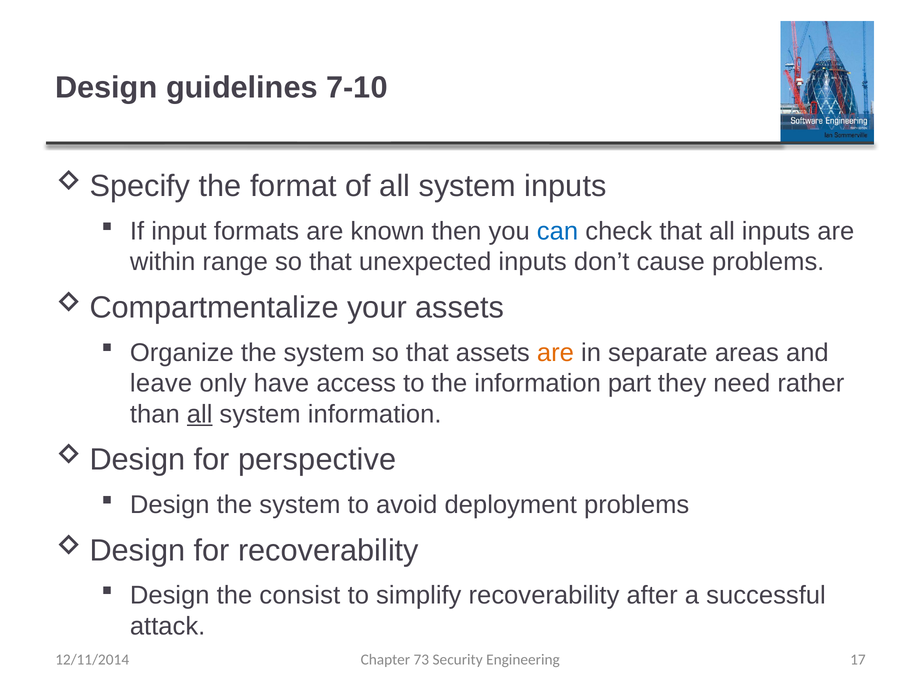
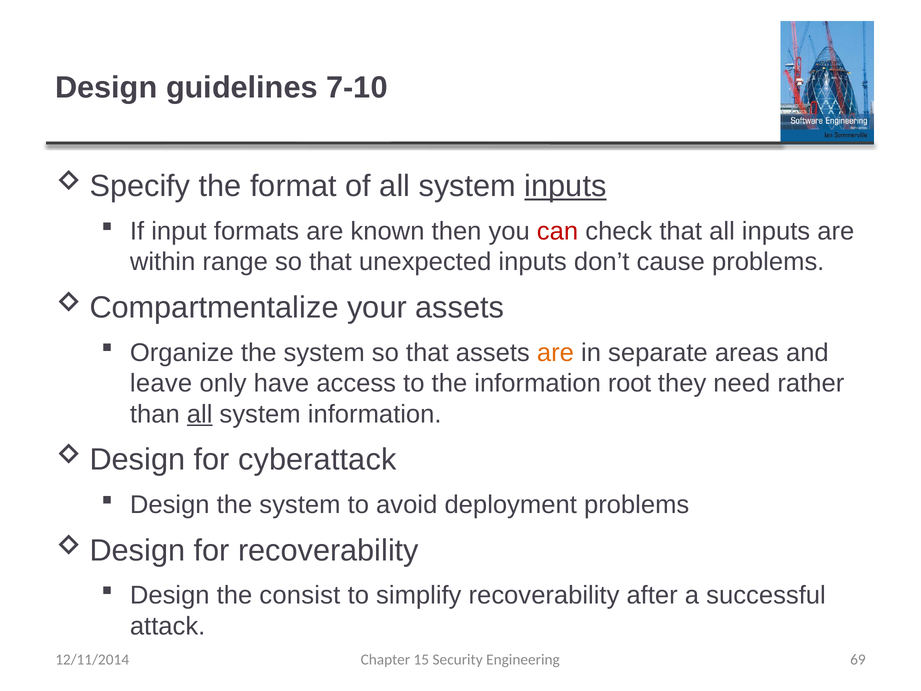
inputs underline: none -> present (565, 186)
can colour: blue -> red (558, 231)
part: part -> root (630, 383)
perspective: perspective -> cyberattack (317, 460)
73: 73 -> 15 (421, 660)
17: 17 -> 69 (858, 660)
